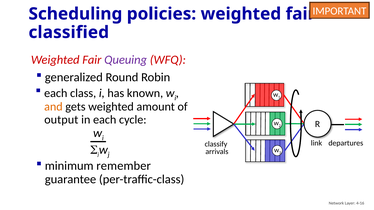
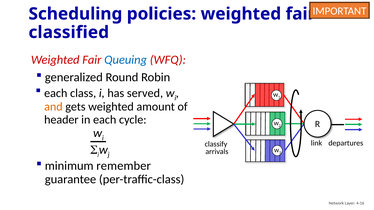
Queuing colour: purple -> blue (126, 60)
known: known -> served (145, 93)
output: output -> header (61, 120)
